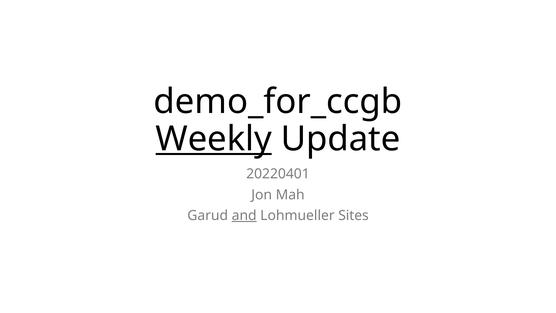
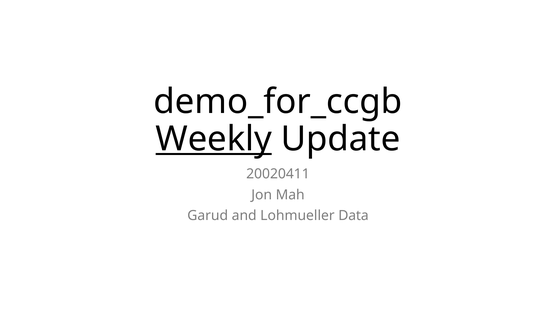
20220401: 20220401 -> 20020411 (278, 174)
and underline: present -> none (244, 215)
Sites: Sites -> Data (353, 215)
